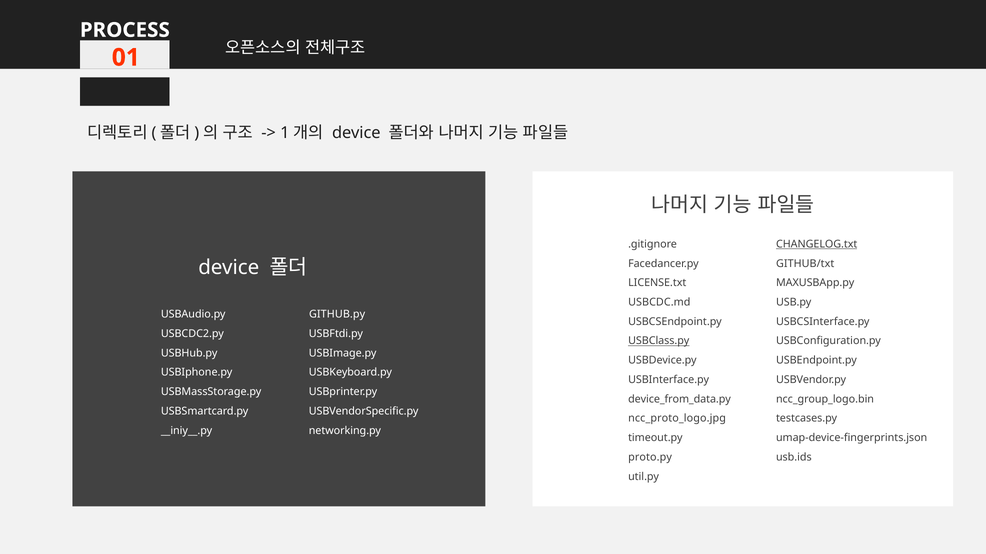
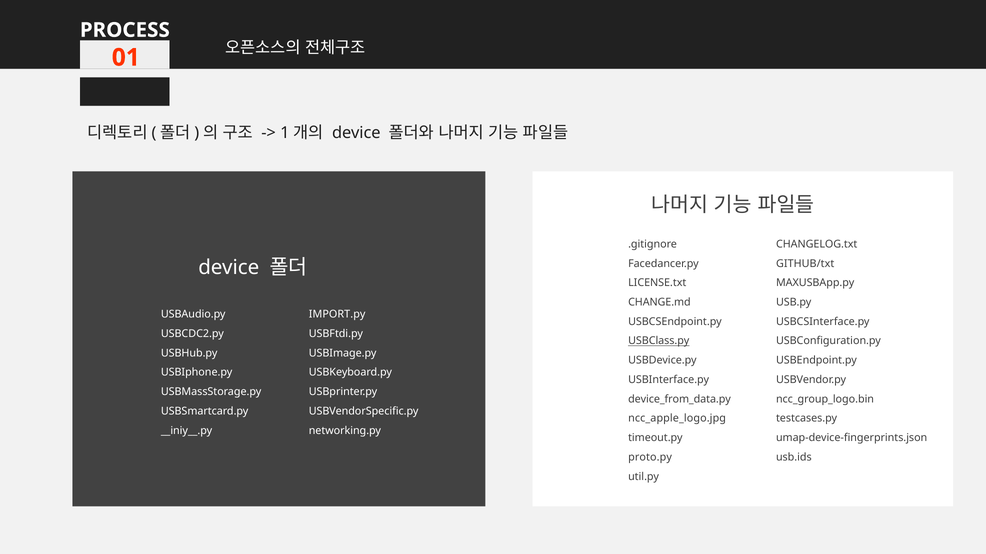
CHANGELOG.txt underline: present -> none (817, 244)
USBCDC.md: USBCDC.md -> CHANGE.md (659, 303)
GITHUB.py: GITHUB.py -> IMPORT.py (337, 315)
ncc_proto_logo.jpg: ncc_proto_logo.jpg -> ncc_apple_logo.jpg (677, 419)
